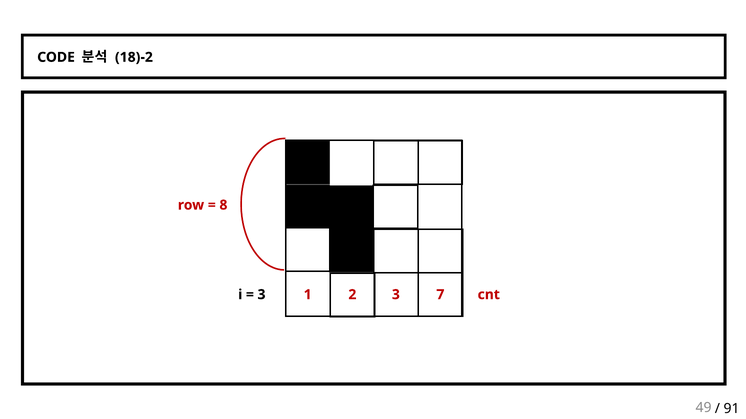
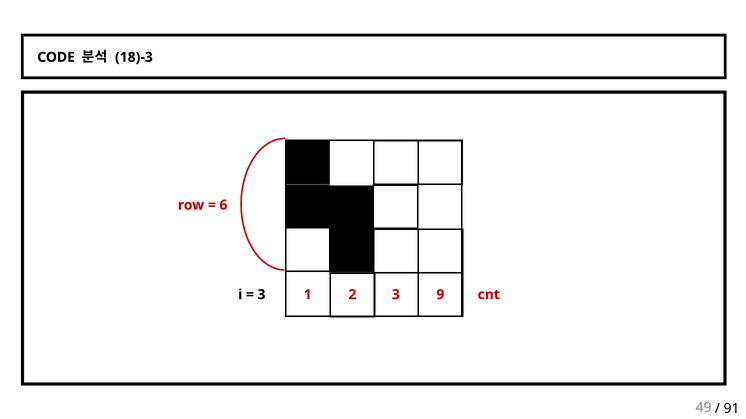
18)-2: 18)-2 -> 18)-3 (134, 57)
8: 8 -> 6 (223, 205)
7: 7 -> 9 (440, 295)
